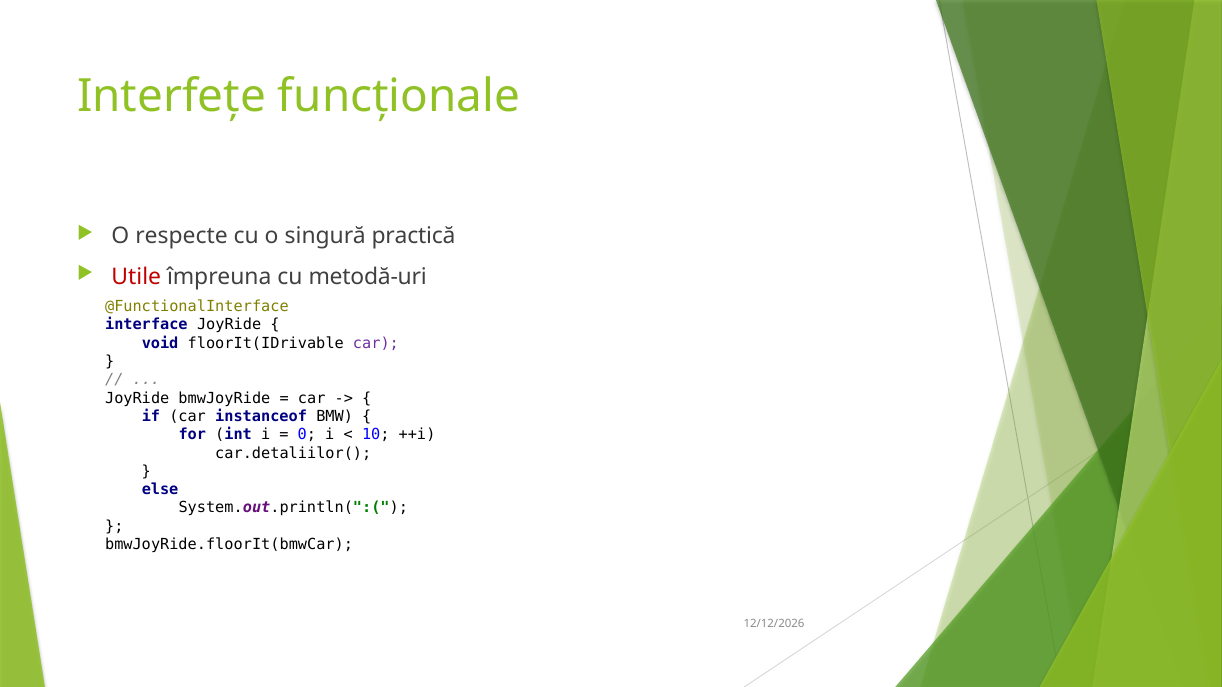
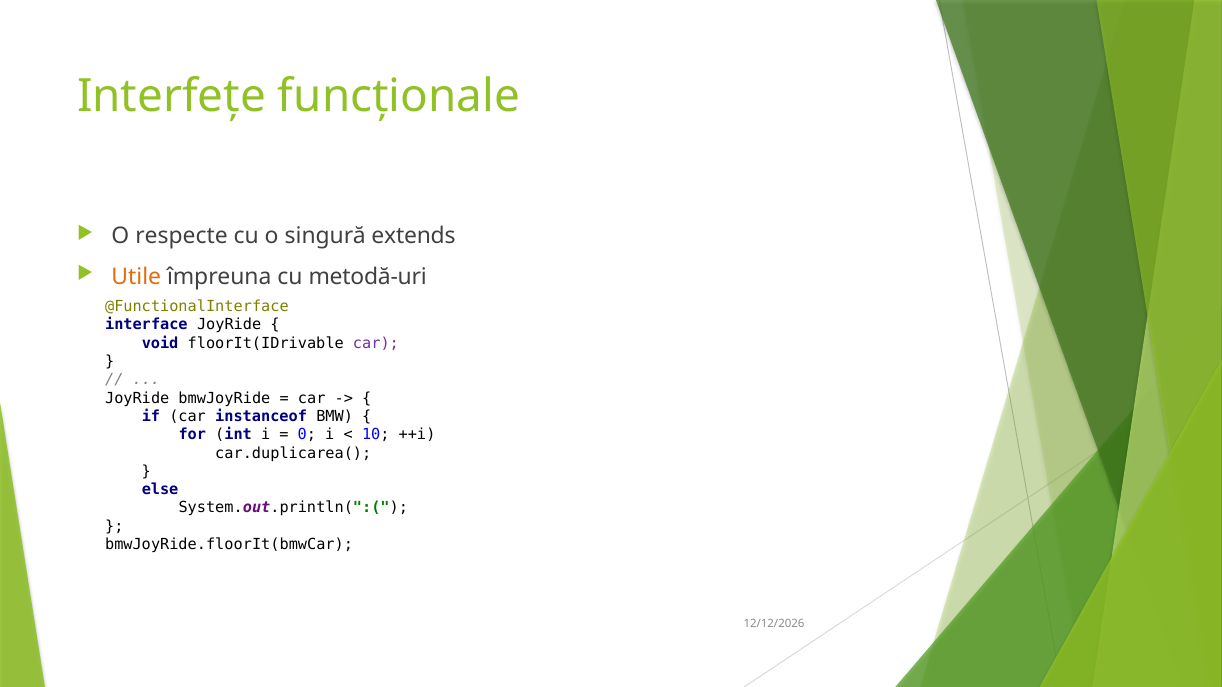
practică: practică -> extends (414, 236)
Utile colour: red -> orange (136, 277)
car.detaliilor(: car.detaliilor( -> car.duplicarea( (293, 453)
